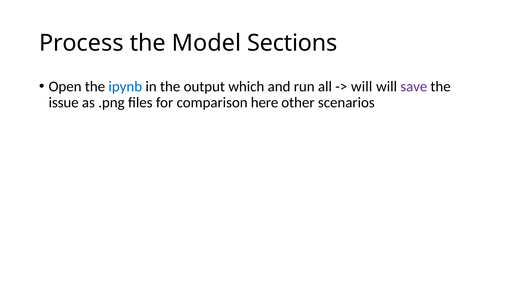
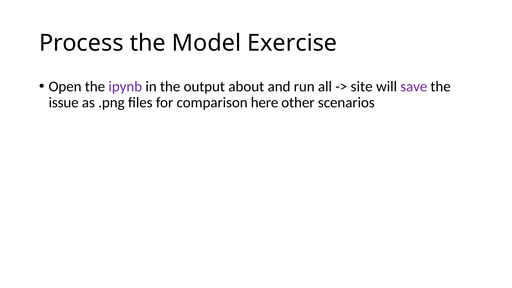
Sections: Sections -> Exercise (292, 43)
ipynb colour: blue -> purple (125, 87)
which: which -> about (246, 87)
will: will -> site (362, 87)
